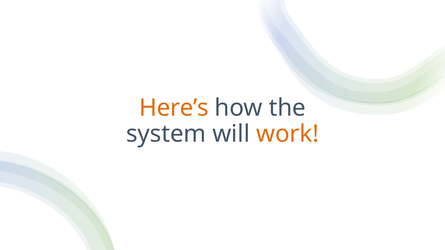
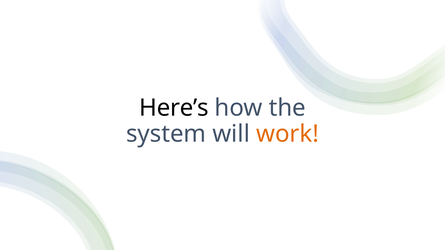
Here’s colour: orange -> black (174, 108)
